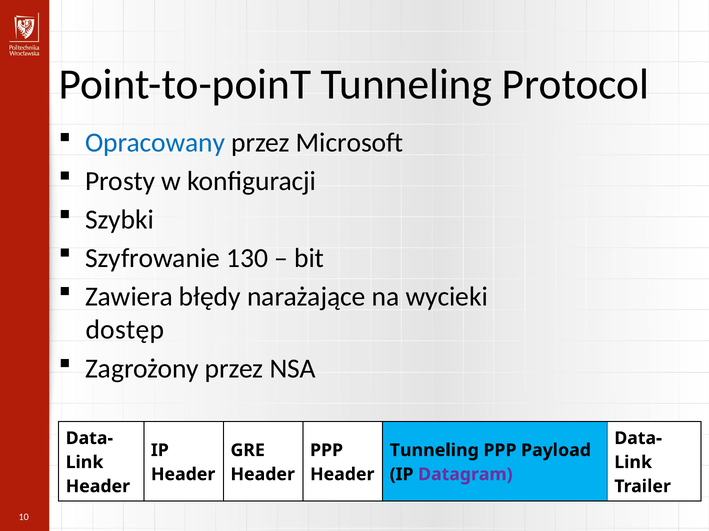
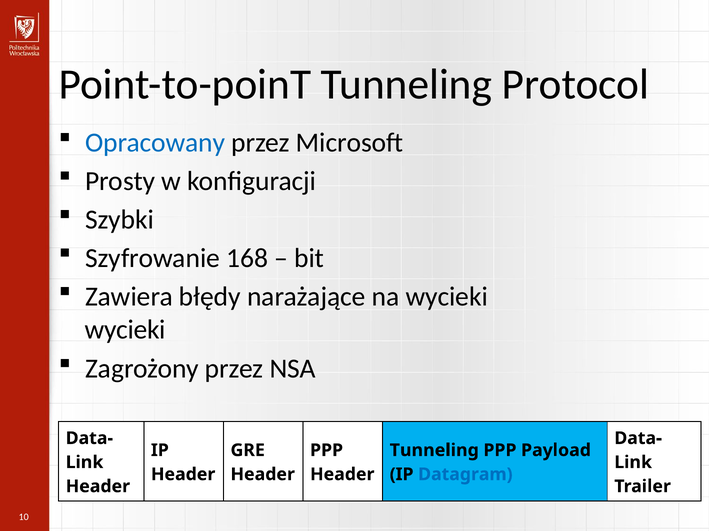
130: 130 -> 168 (247, 259)
dostęp: dostęp -> wycieki (125, 330)
Datagram colour: purple -> blue (465, 475)
